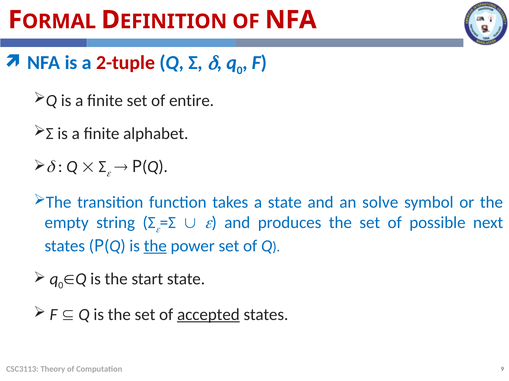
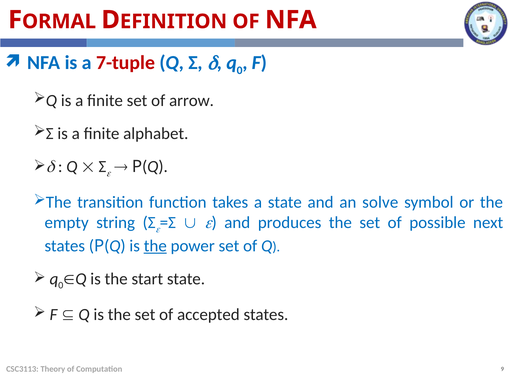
2-tuple: 2-tuple -> 7-tuple (126, 63)
entire: entire -> arrow (192, 101)
accepted underline: present -> none (208, 315)
